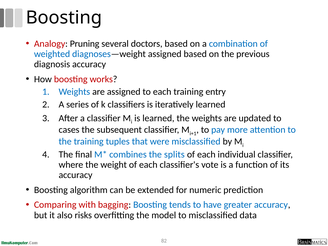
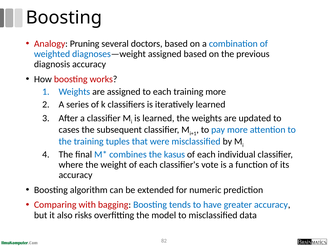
training entry: entry -> more (216, 92)
splits: splits -> kasus (174, 154)
